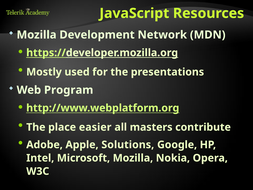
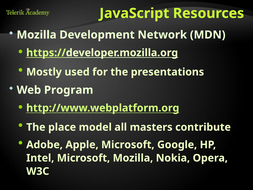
easier: easier -> model (95, 127)
Apple Solutions: Solutions -> Microsoft (128, 145)
